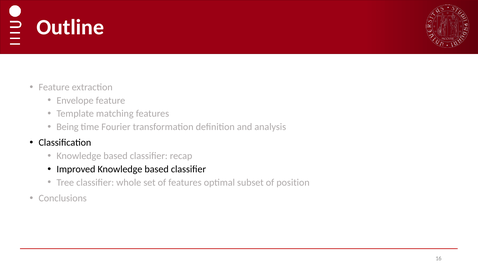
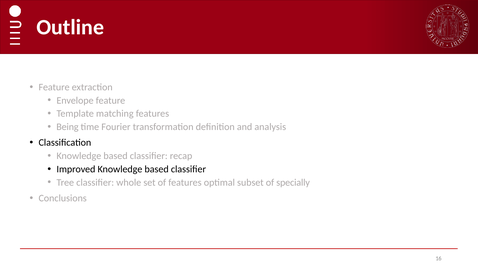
position: position -> specially (293, 182)
